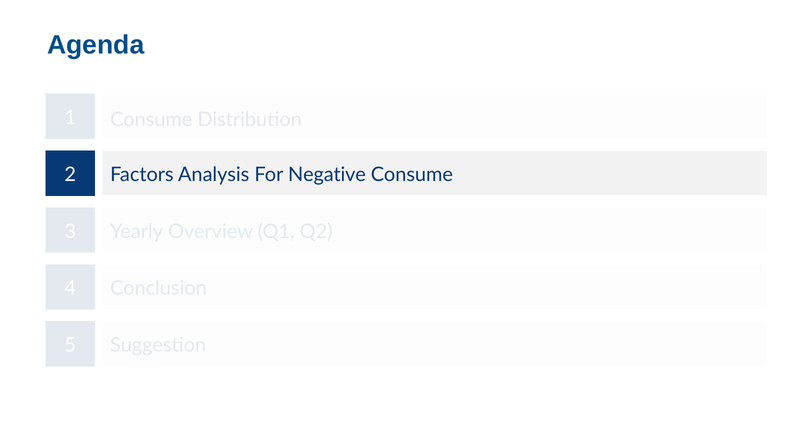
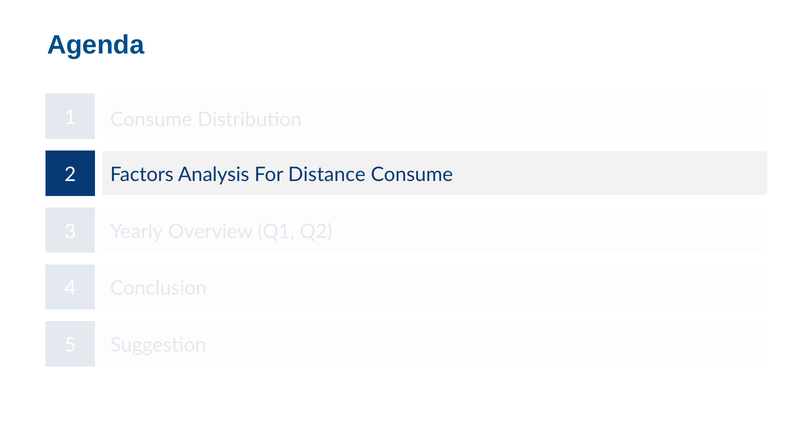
Negative: Negative -> Distance (327, 175)
